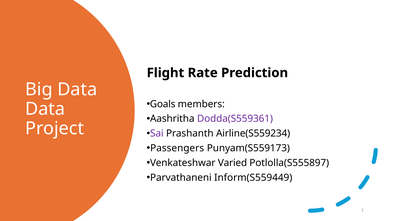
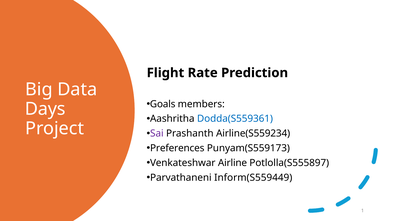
Data: Data -> Days (45, 109)
Dodda(S559361 colour: purple -> blue (235, 119)
Passengers: Passengers -> Preferences (177, 149)
Varied: Varied -> Airline (232, 163)
